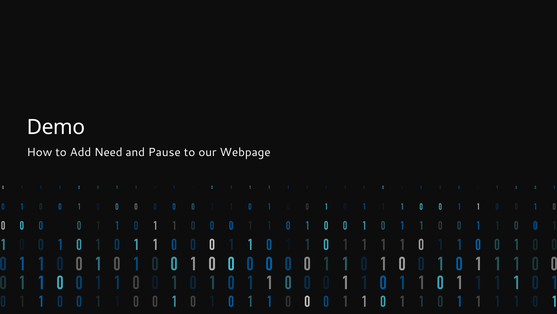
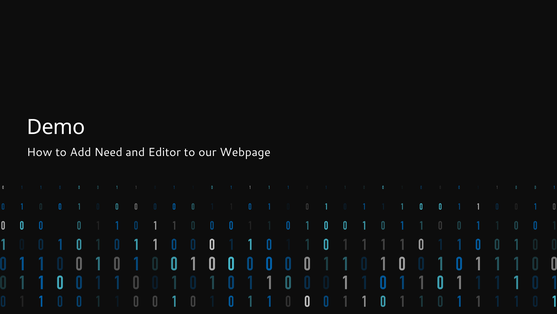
Pause: Pause -> Editor (164, 152)
